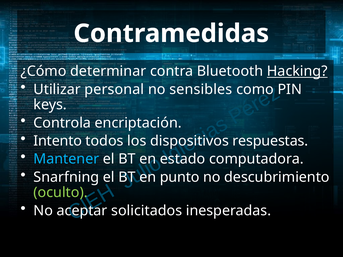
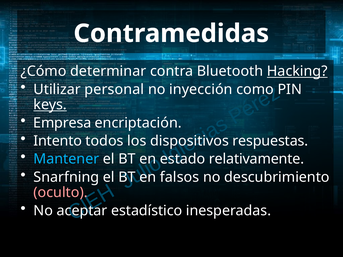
sensibles: sensibles -> inyección (201, 89)
keys underline: none -> present (50, 105)
Controla: Controla -> Empresa (62, 123)
computadora: computadora -> relativamente (257, 159)
punto: punto -> falsos (180, 177)
oculto colour: light green -> pink (61, 193)
solicitados: solicitados -> estadístico (147, 211)
